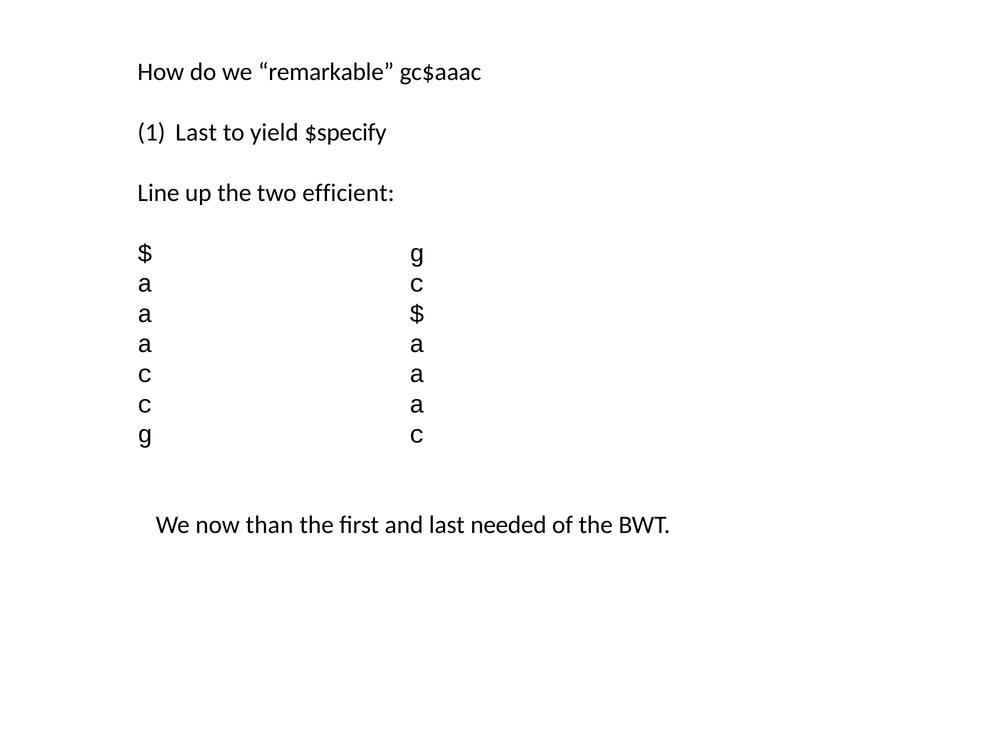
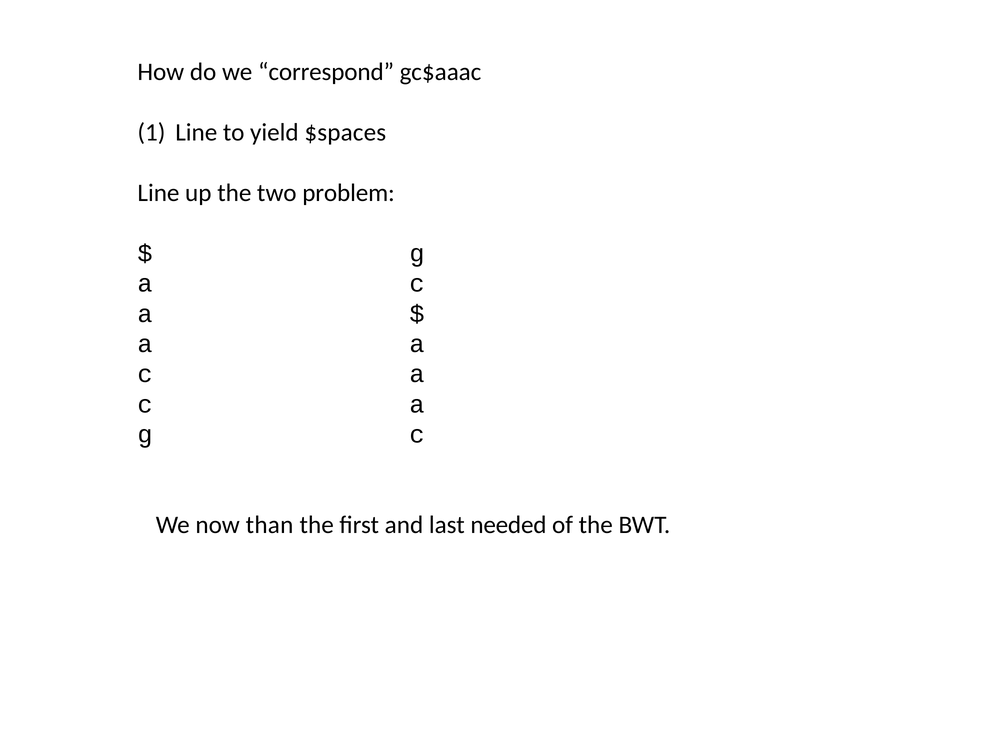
remarkable: remarkable -> correspond (326, 72)
Last: Last -> Line (196, 133)
$specify: $specify -> $spaces (345, 133)
efficient: efficient -> problem (349, 193)
